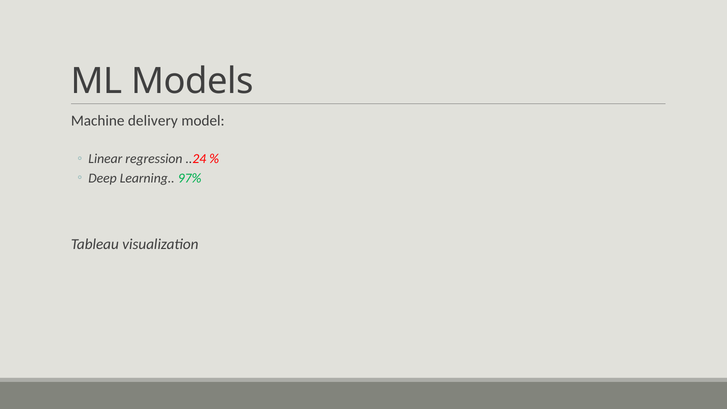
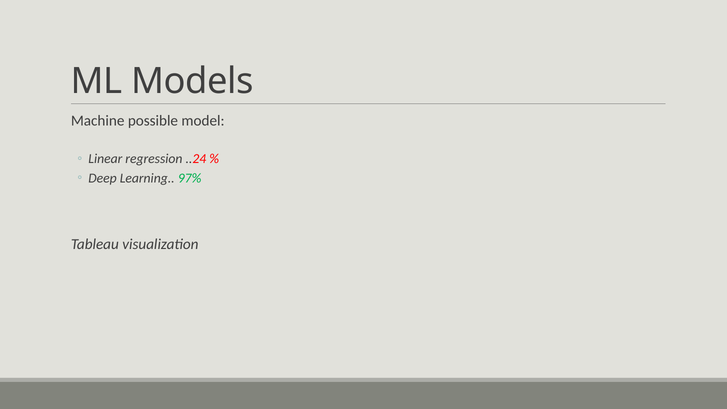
delivery: delivery -> possible (153, 121)
